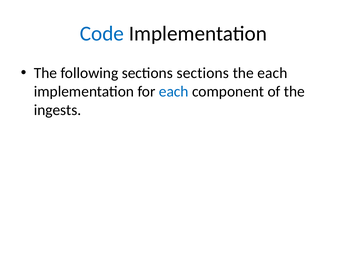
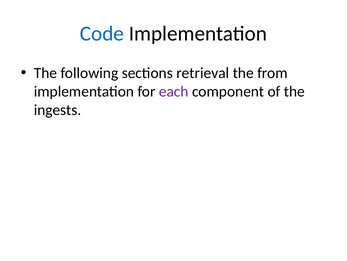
sections sections: sections -> retrieval (203, 73)
the each: each -> from (272, 73)
each colour: blue -> purple (174, 91)
